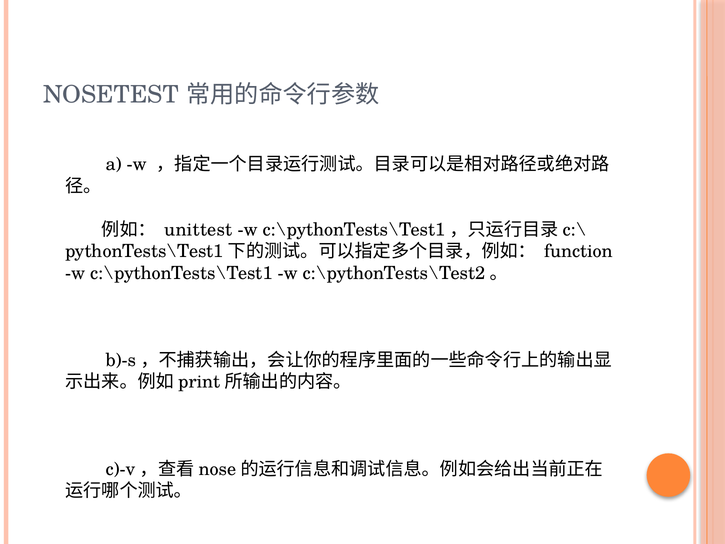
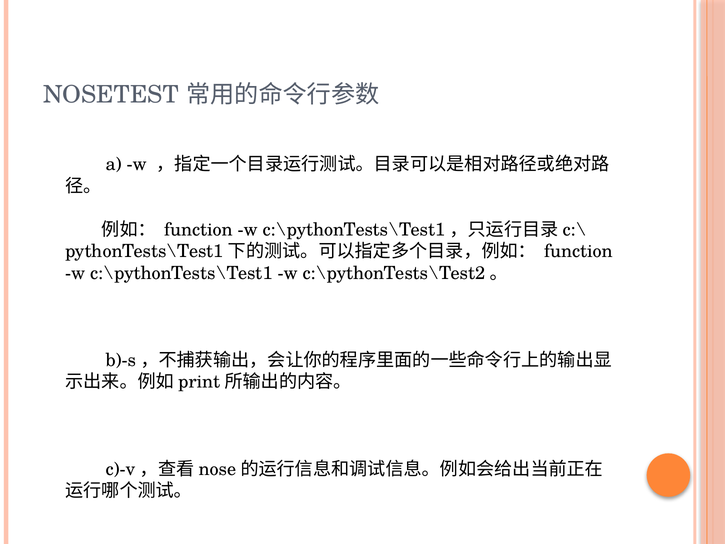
unittest: unittest -> function (198, 230)
